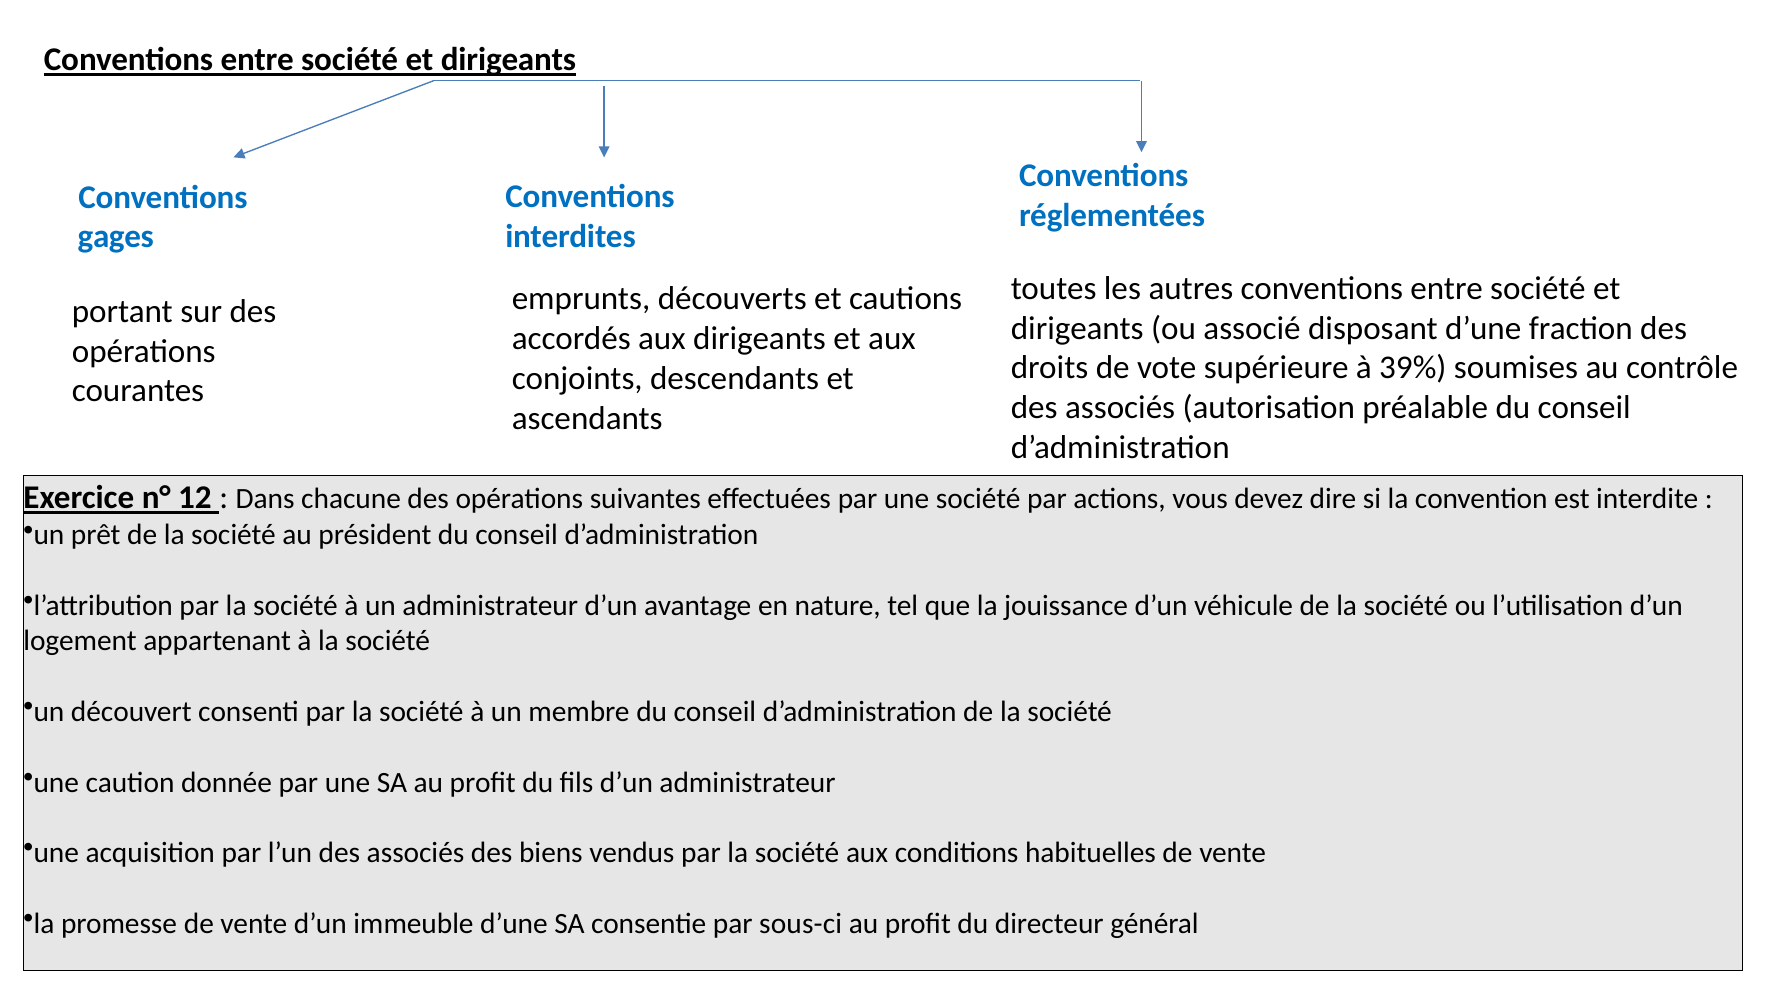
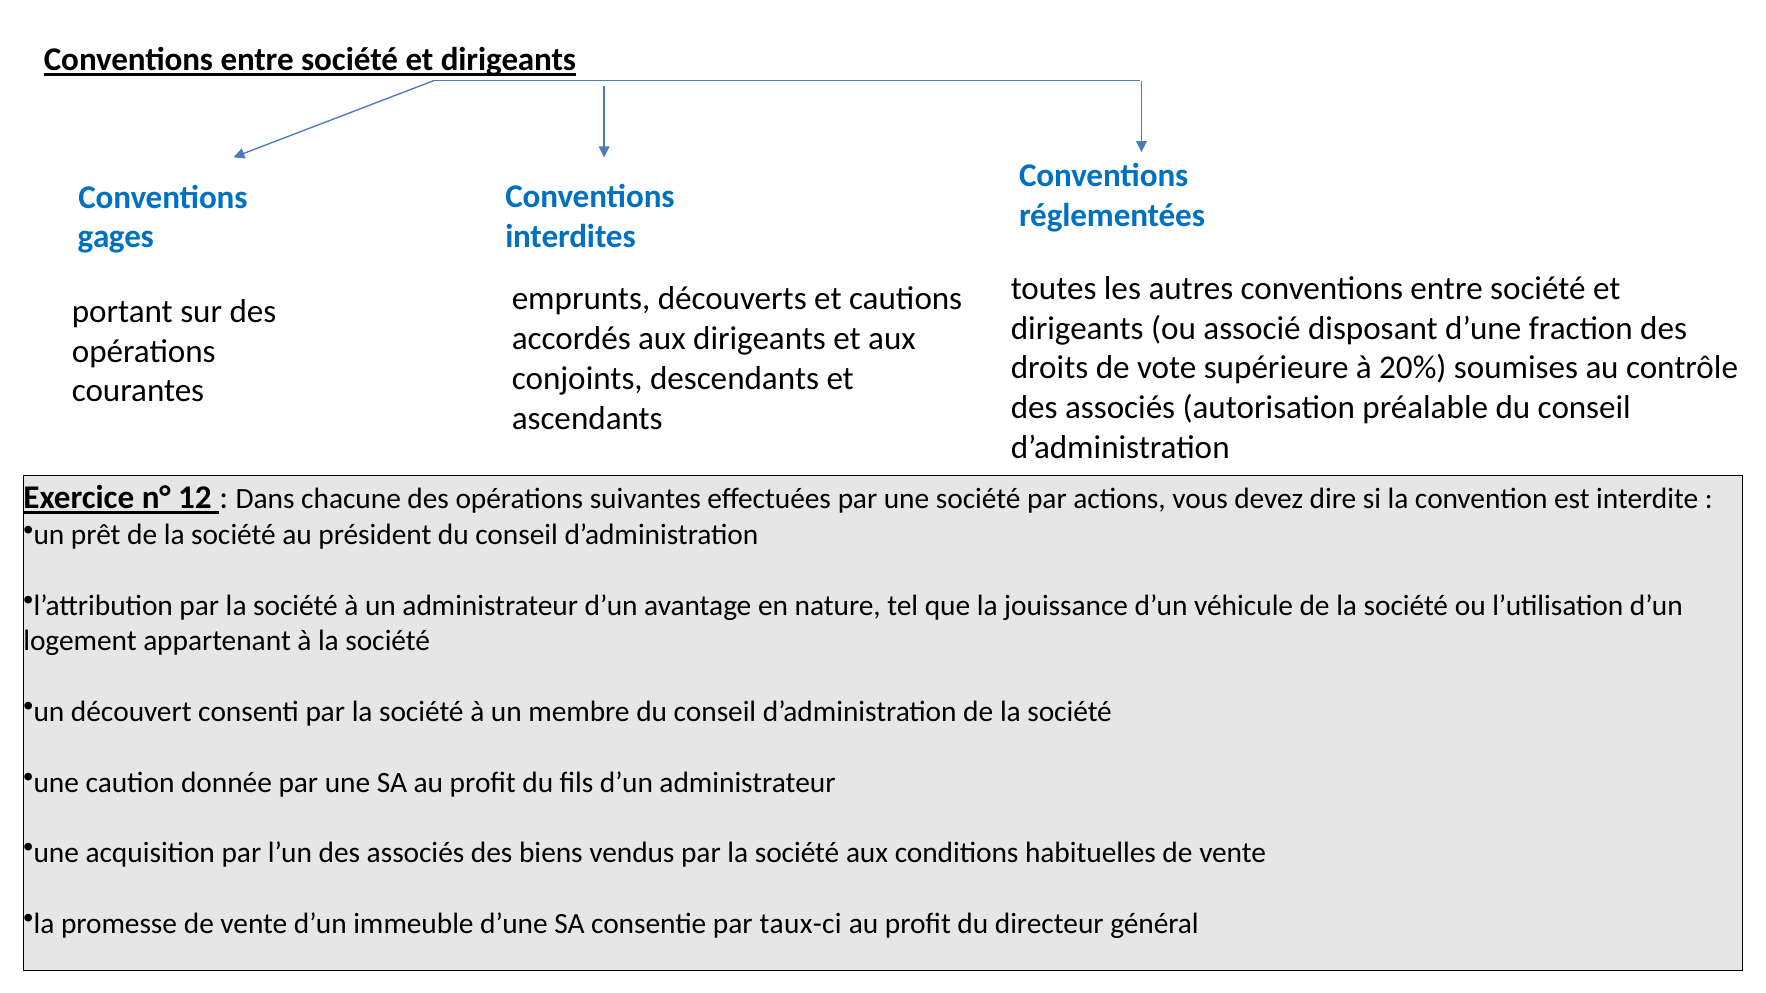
39%: 39% -> 20% (1413, 368)
sous-ci: sous-ci -> taux-ci (801, 924)
